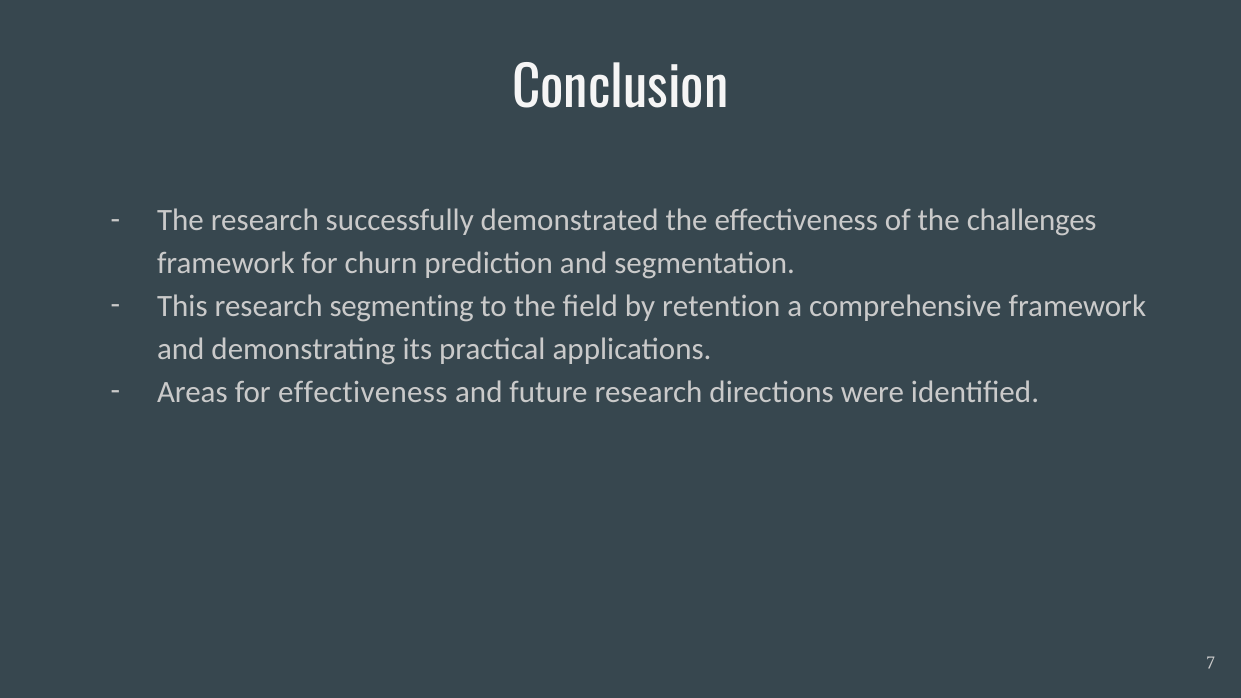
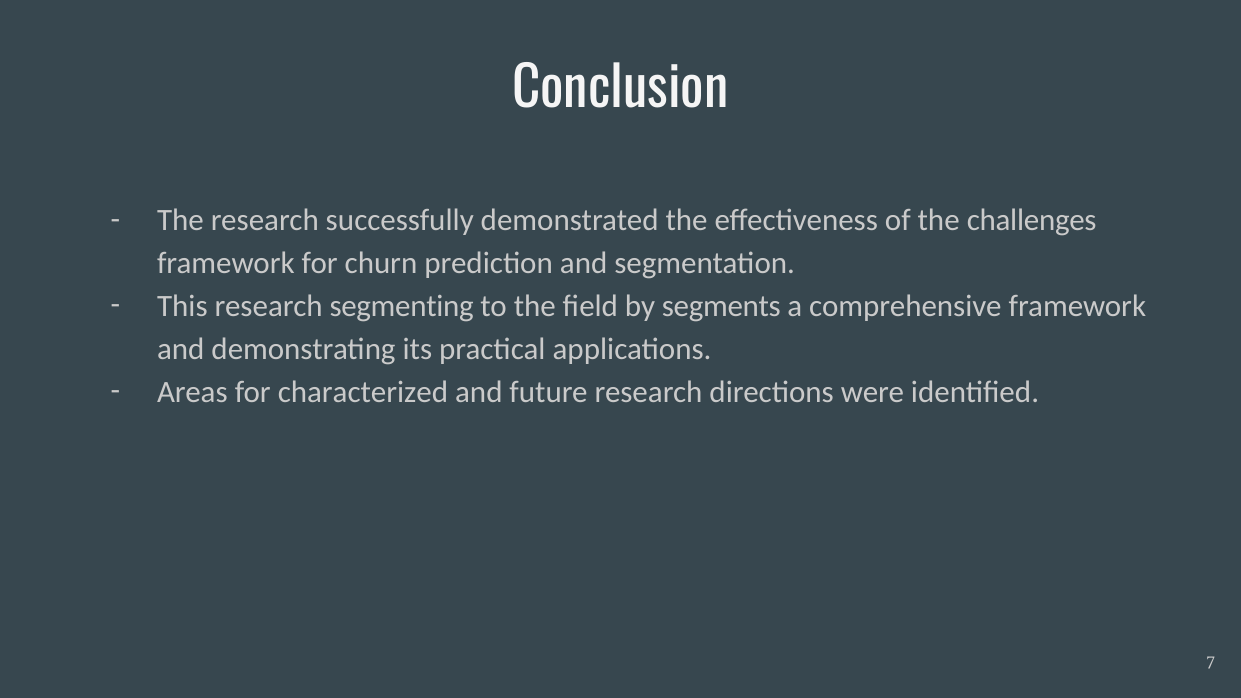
retention: retention -> segments (721, 306)
for effectiveness: effectiveness -> characterized (363, 392)
